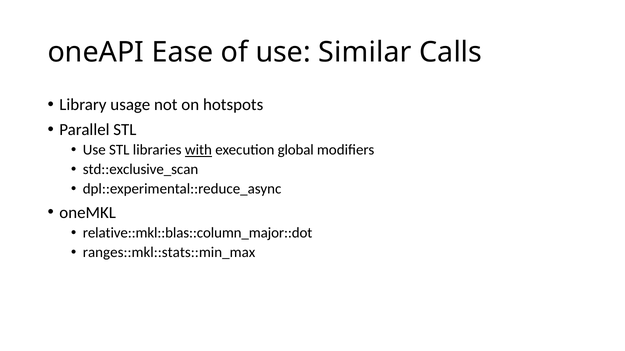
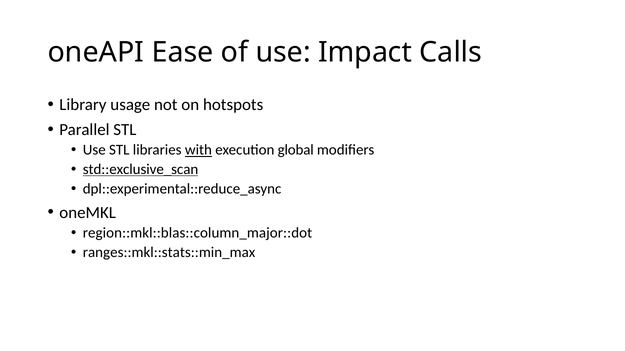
Similar: Similar -> Impact (365, 53)
std::exclusive_scan underline: none -> present (141, 170)
relative::mkl::blas::column_major::dot: relative::mkl::blas::column_major::dot -> region::mkl::blas::column_major::dot (197, 233)
